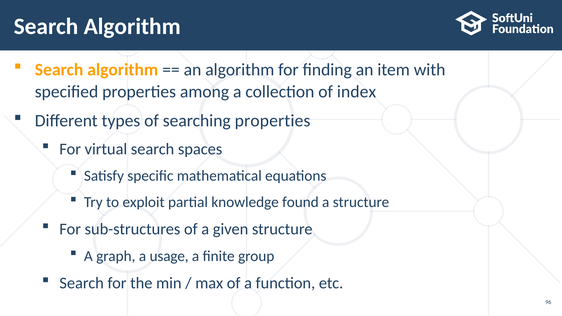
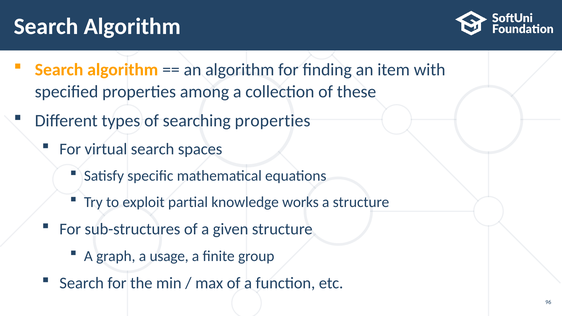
index: index -> these (357, 92)
found: found -> works (300, 202)
